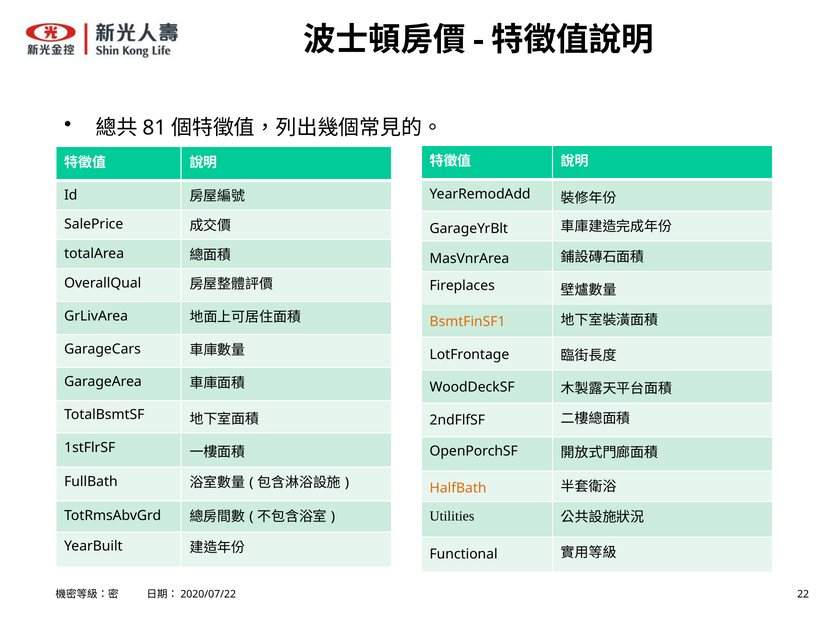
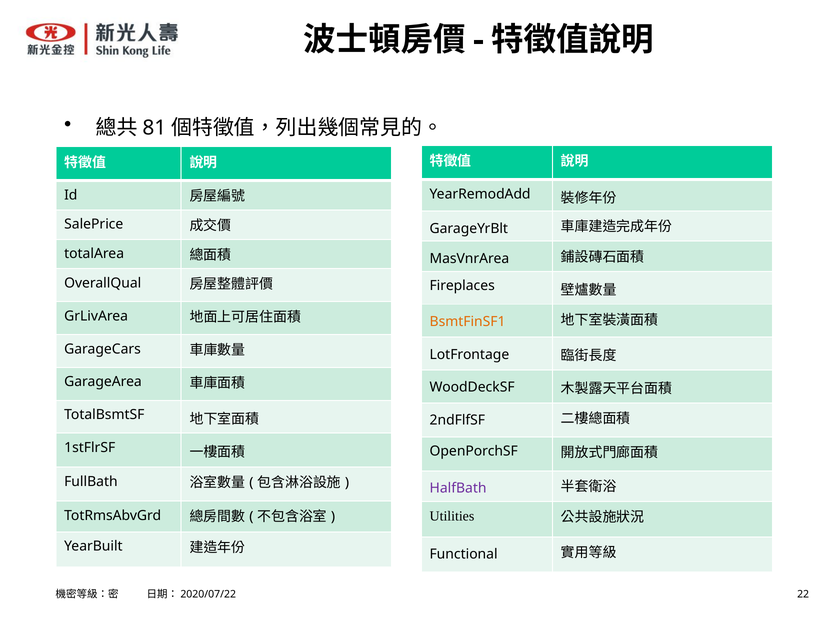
HalfBath colour: orange -> purple (458, 488)
